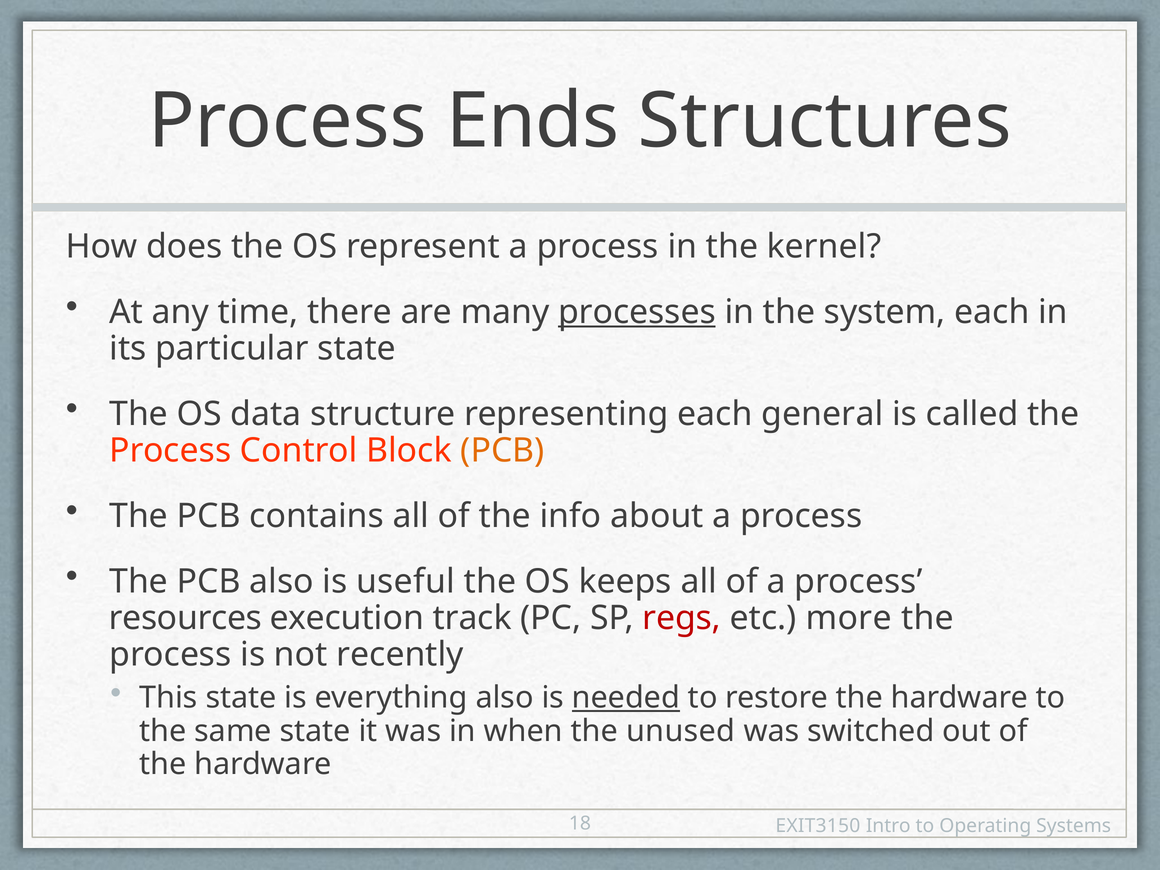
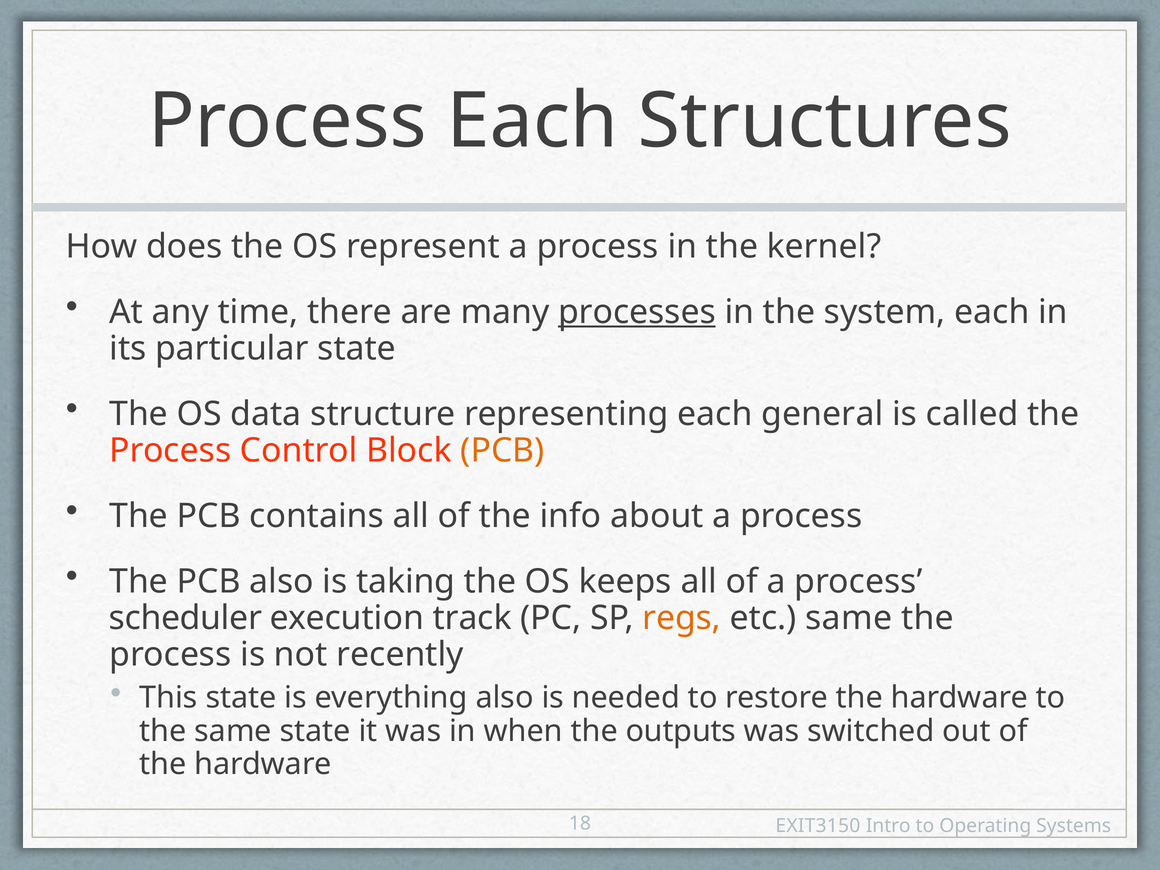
Process Ends: Ends -> Each (532, 121)
useful: useful -> taking (406, 582)
resources: resources -> scheduler (185, 618)
regs colour: red -> orange (682, 618)
etc more: more -> same (849, 618)
needed underline: present -> none (626, 698)
unused: unused -> outputs (681, 731)
